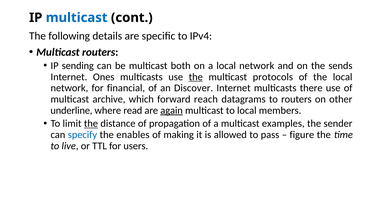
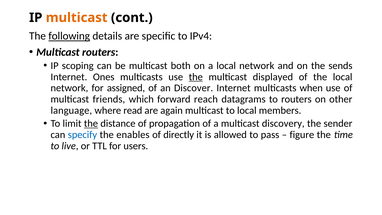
multicast colour: blue -> orange (77, 18)
following underline: none -> present (69, 36)
sending: sending -> scoping (78, 66)
protocols: protocols -> displayed (273, 77)
financial: financial -> assigned (126, 88)
there: there -> when (311, 88)
archive: archive -> friends (109, 99)
underline: underline -> language (71, 110)
again underline: present -> none (172, 110)
examples: examples -> discovery (283, 123)
making: making -> directly (179, 135)
